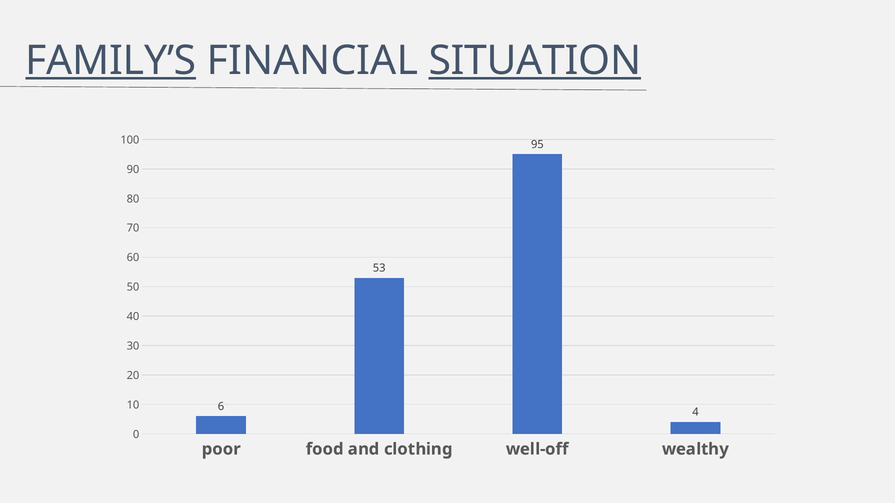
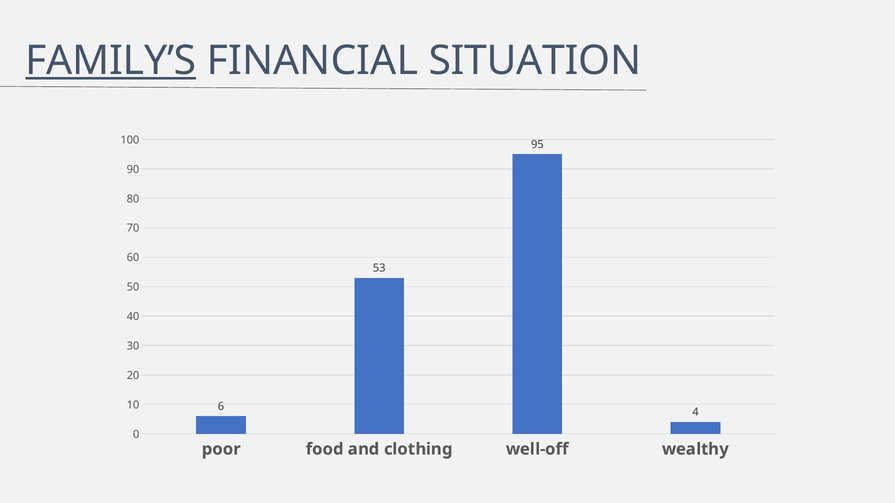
SITUATION underline: present -> none (535, 61)
